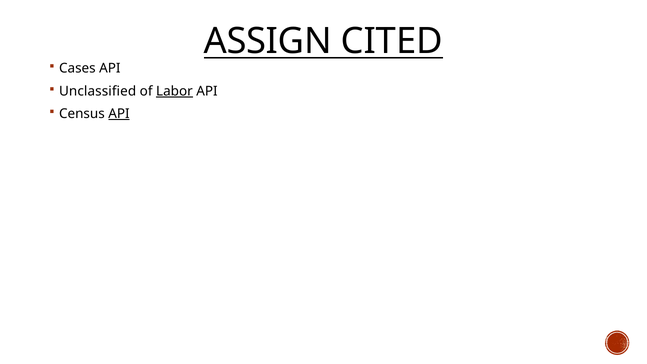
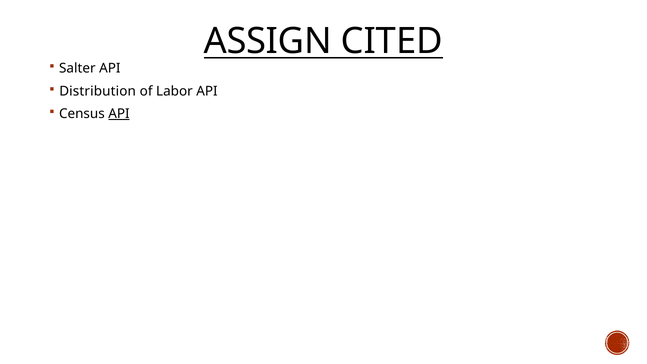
Cases: Cases -> Salter (77, 68)
Unclassified: Unclassified -> Distribution (98, 91)
Labor underline: present -> none (174, 91)
